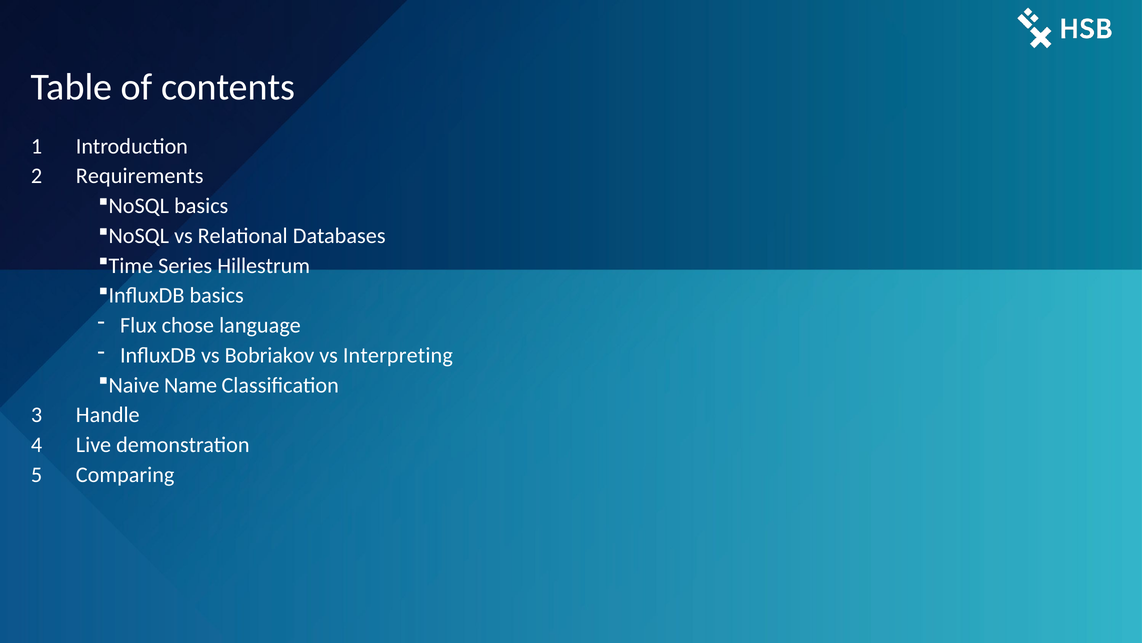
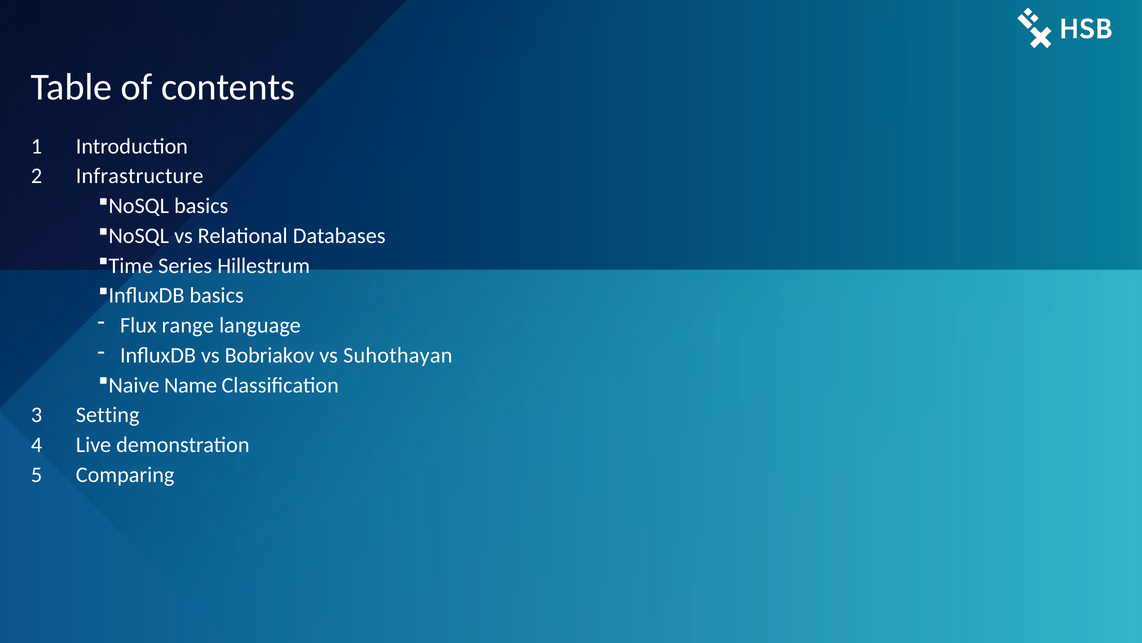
Requirements: Requirements -> Infrastructure (140, 176)
chose: chose -> range (188, 325)
Interpreting: Interpreting -> Suhothayan (398, 355)
Handle: Handle -> Setting (108, 415)
